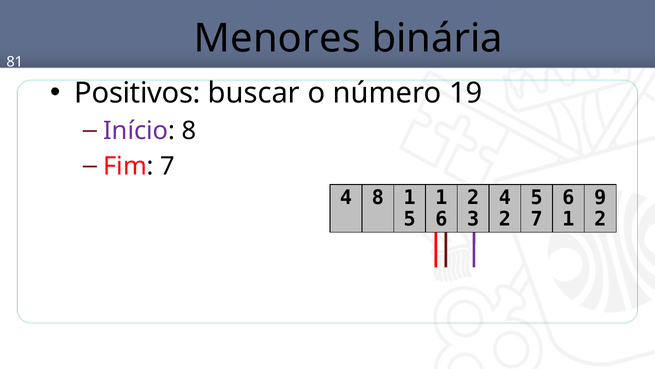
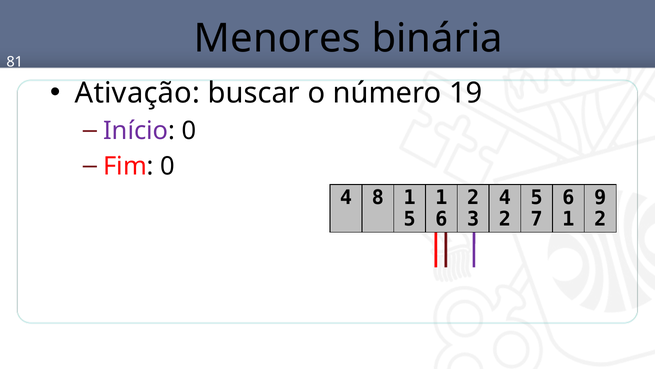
Positivos: Positivos -> Ativação (137, 93)
Início 8: 8 -> 0 (189, 130)
Fim 7: 7 -> 0 (167, 166)
